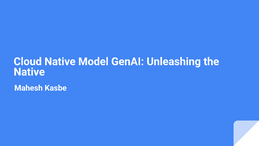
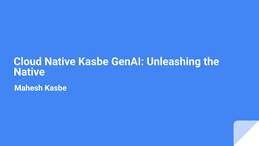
Native Model: Model -> Kasbe (93, 61)
